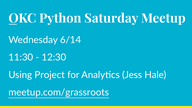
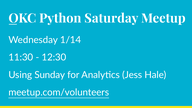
6/14: 6/14 -> 1/14 (71, 40)
Project: Project -> Sunday (50, 75)
meetup.com/grassroots: meetup.com/grassroots -> meetup.com/volunteers (59, 92)
